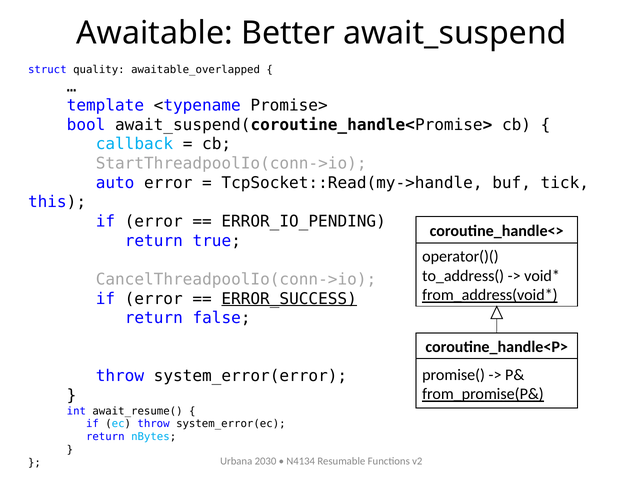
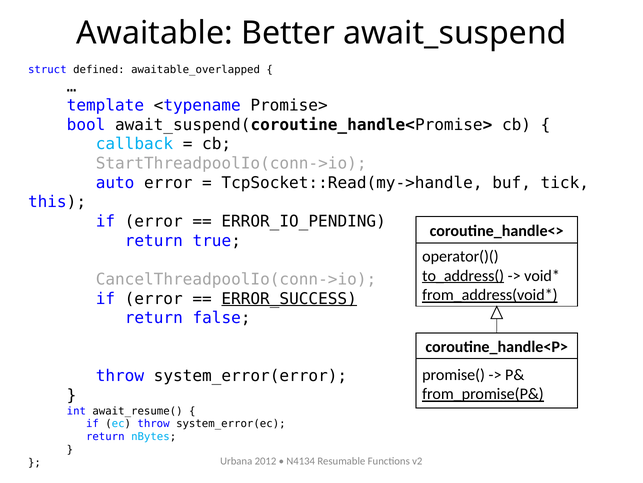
quality: quality -> defined (99, 70)
to_address( underline: none -> present (463, 275)
2030: 2030 -> 2012 (265, 460)
